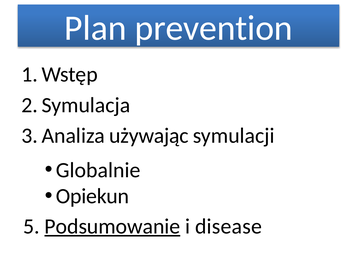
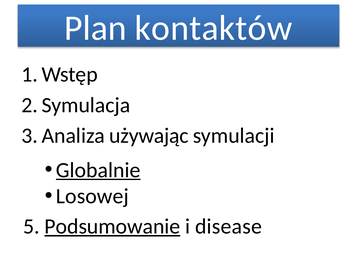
prevention: prevention -> kontaktów (213, 28)
Globalnie underline: none -> present (98, 170)
Opiekun: Opiekun -> Losowej (92, 196)
